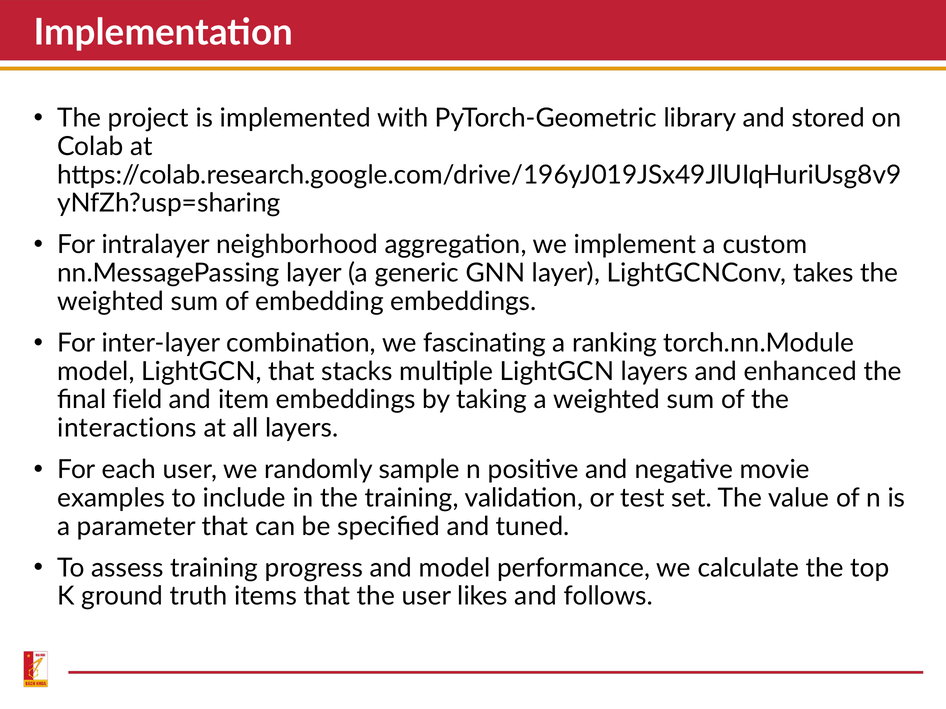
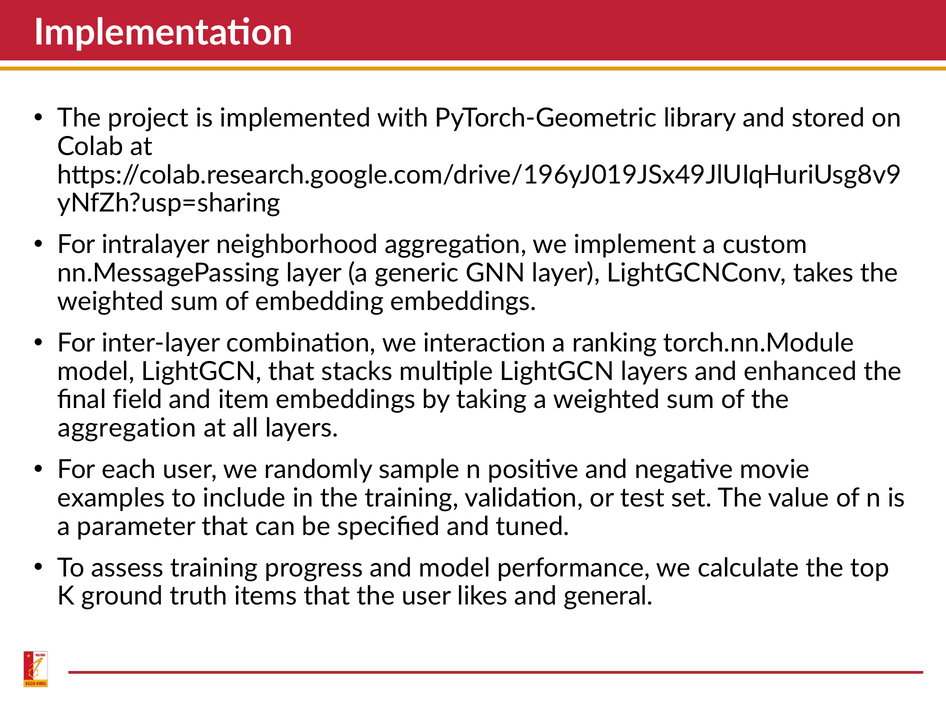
fascinating: fascinating -> interaction (485, 343)
interactions: interactions -> aggregation (127, 428)
follows: follows -> general (608, 597)
